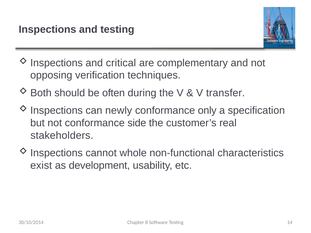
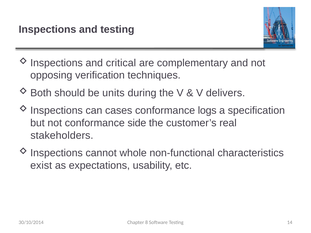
often: often -> units (113, 93)
transfer: transfer -> delivers (226, 93)
newly: newly -> cases (119, 111)
only: only -> logs (207, 111)
development: development -> expectations (99, 166)
